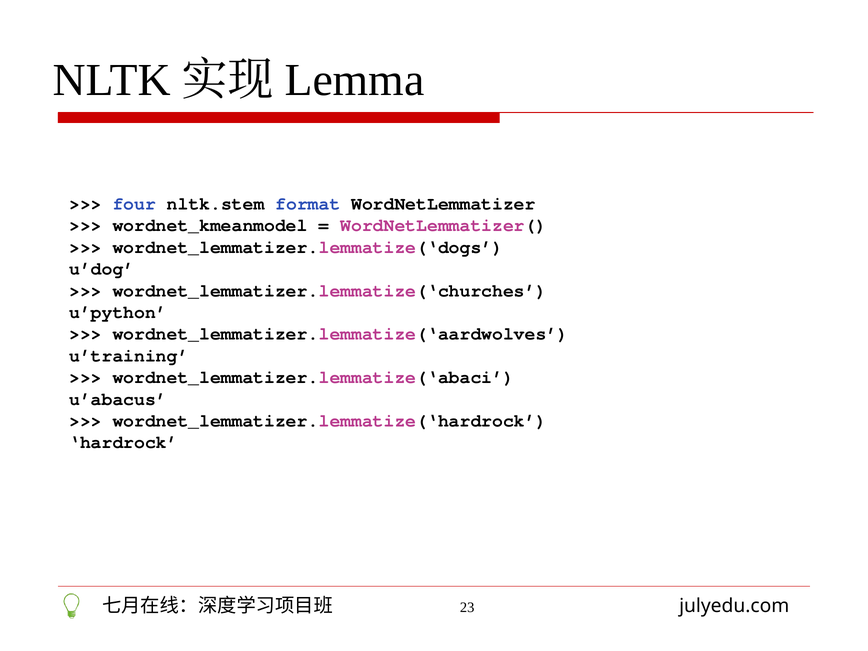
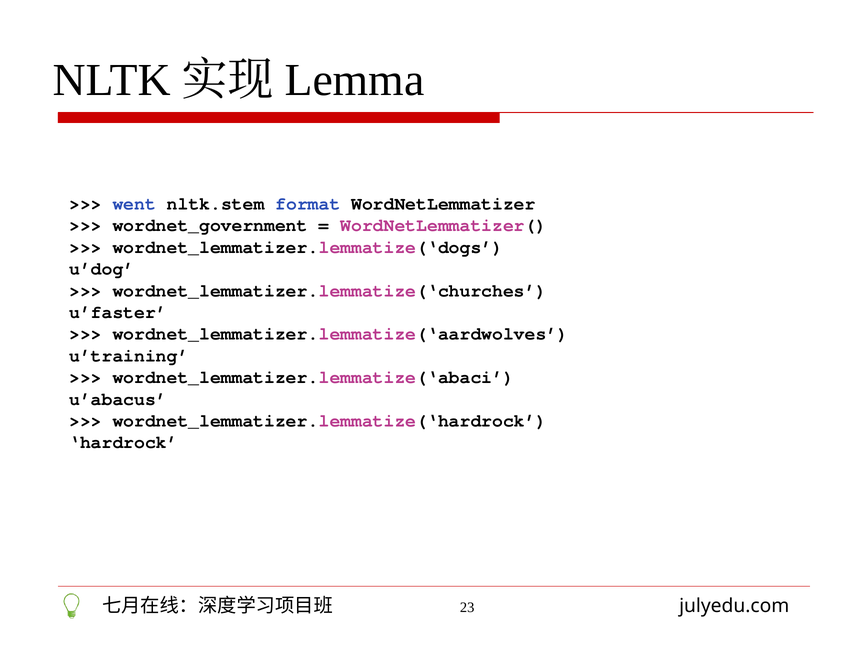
four: four -> went (134, 204)
wordnet_kmeanmodel: wordnet_kmeanmodel -> wordnet_government (210, 225)
u’python: u’python -> u’faster (118, 312)
